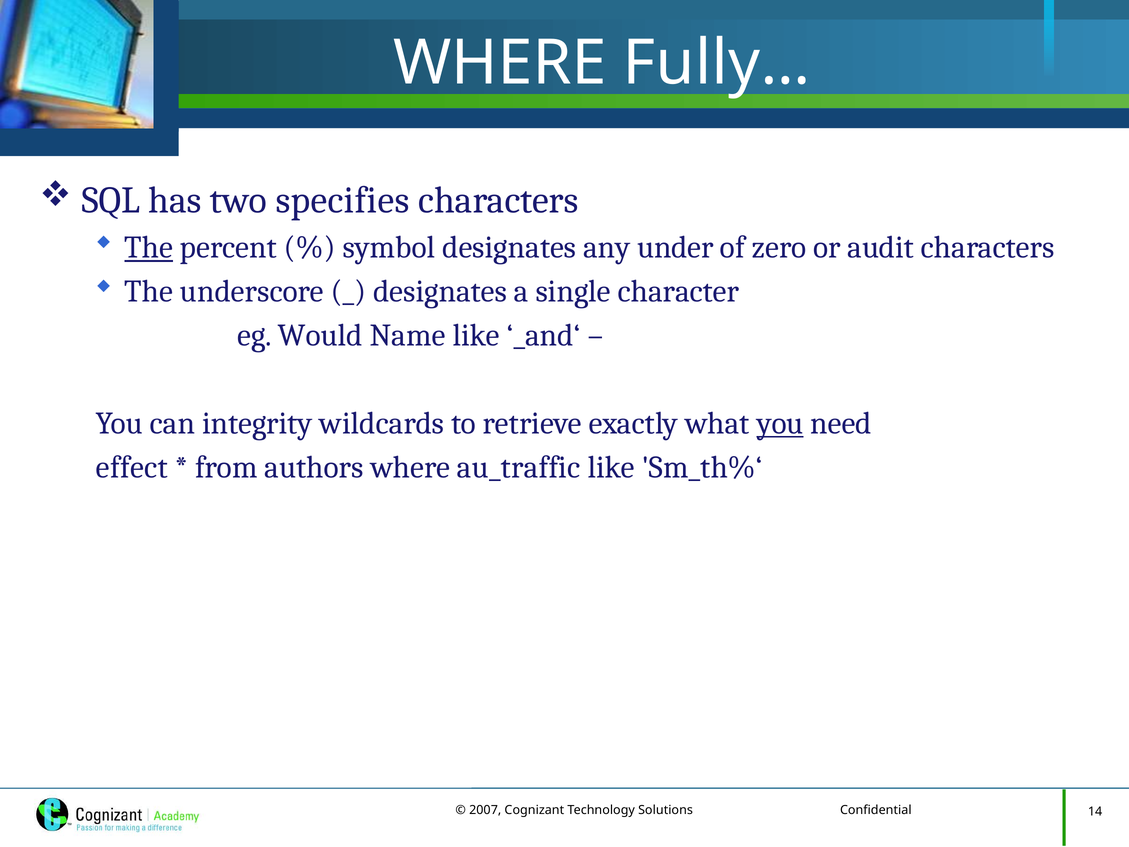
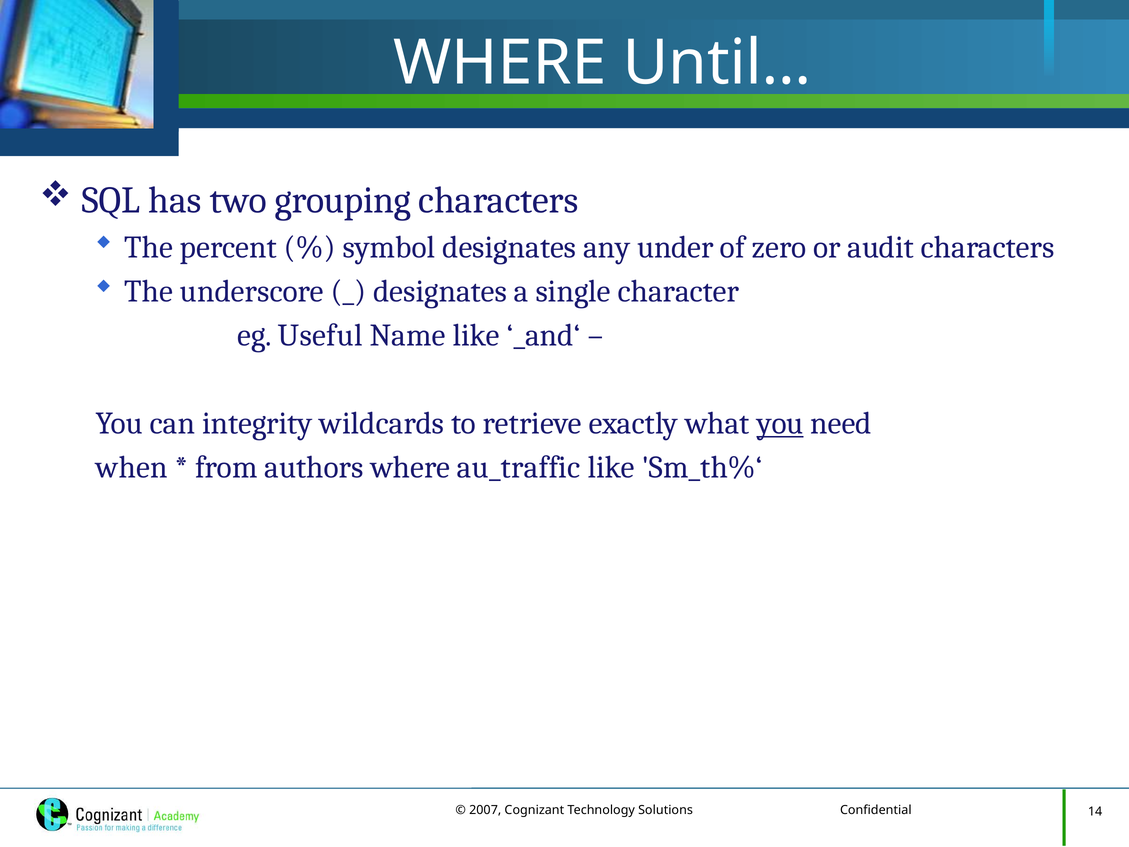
Fully…: Fully… -> Until… (717, 63)
specifies: specifies -> grouping (343, 200)
The underline: present -> none (149, 247)
Would: Would -> Useful (320, 335)
effect: effect -> when (132, 467)
